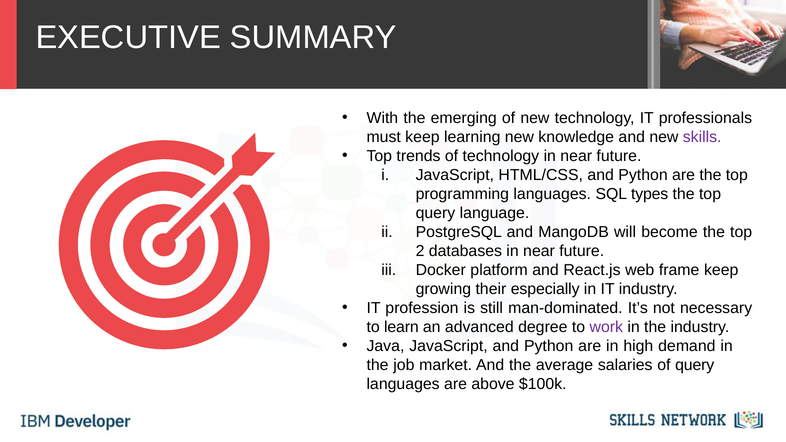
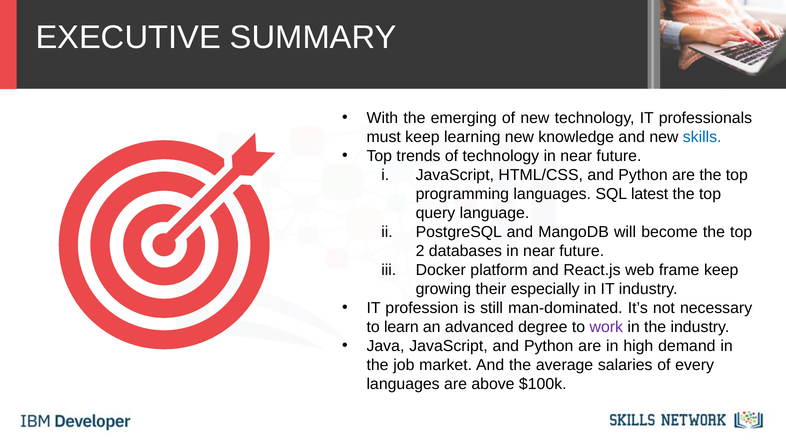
skills colour: purple -> blue (702, 137)
types: types -> latest (650, 194)
of query: query -> every (695, 365)
